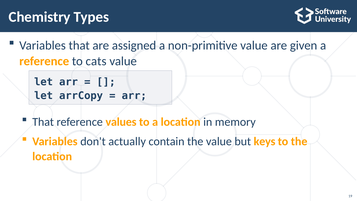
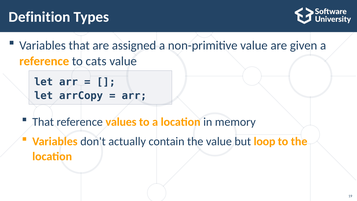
Chemistry: Chemistry -> Definition (40, 17)
keys: keys -> loop (265, 141)
